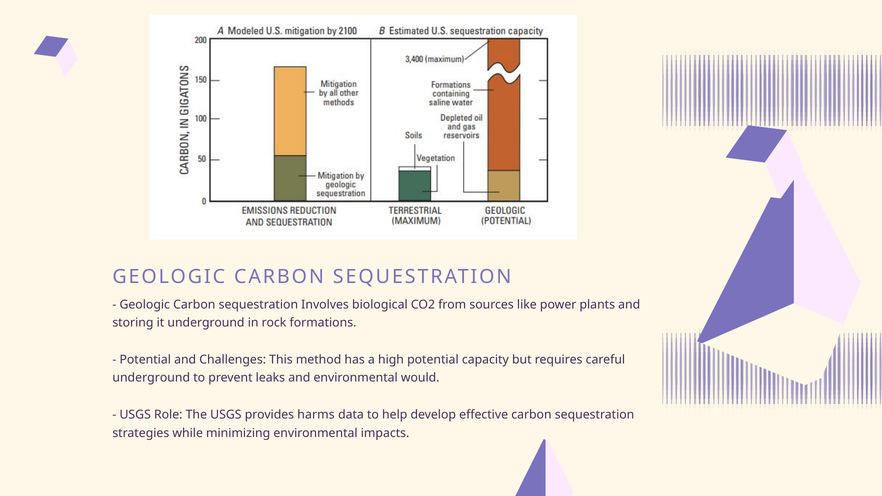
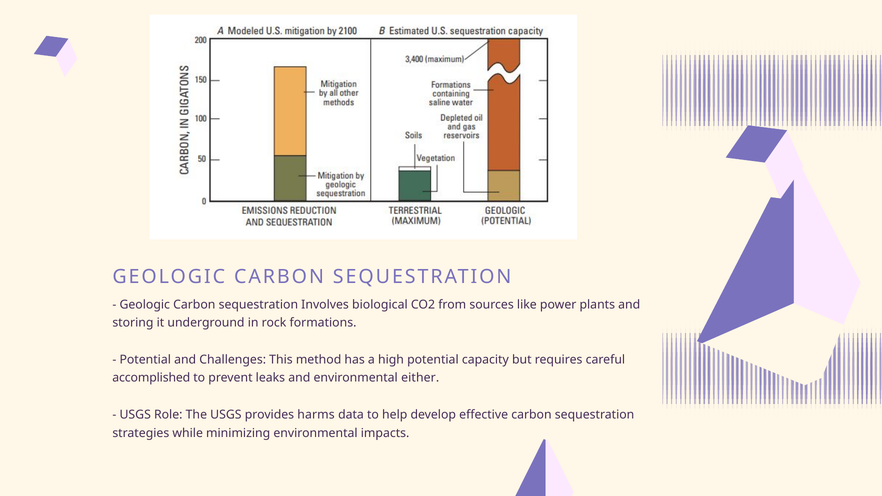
underground: underground -> accomplished (151, 378)
would: would -> either (420, 378)
